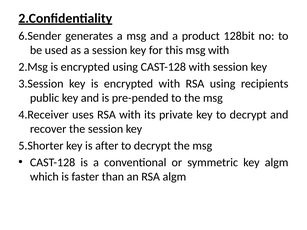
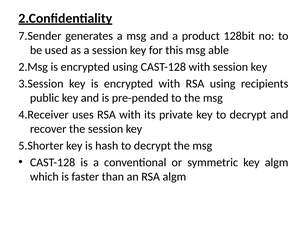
6.Sender: 6.Sender -> 7.Sender (40, 36)
msg with: with -> able (219, 50)
after: after -> hash (107, 146)
